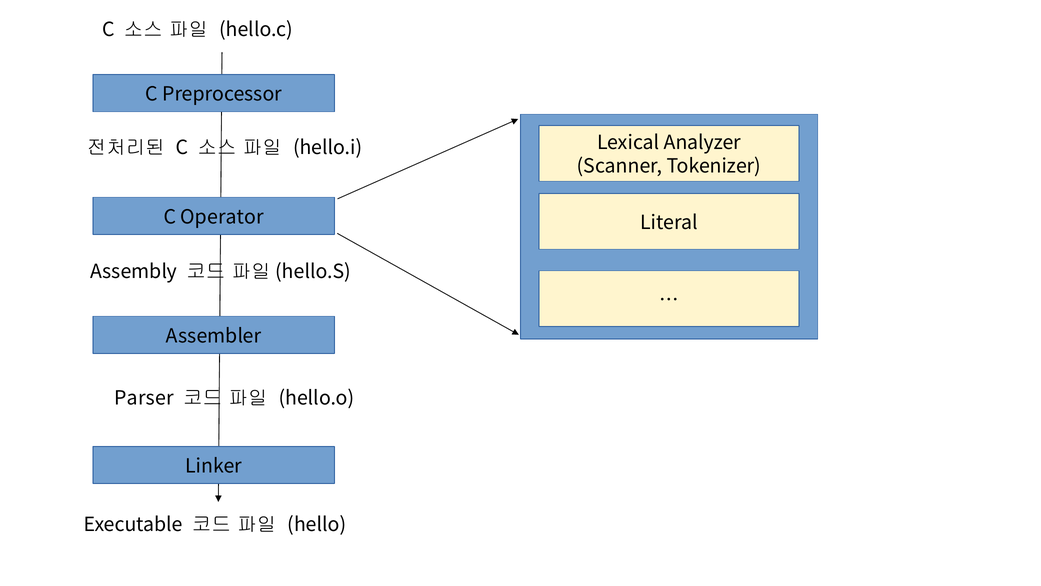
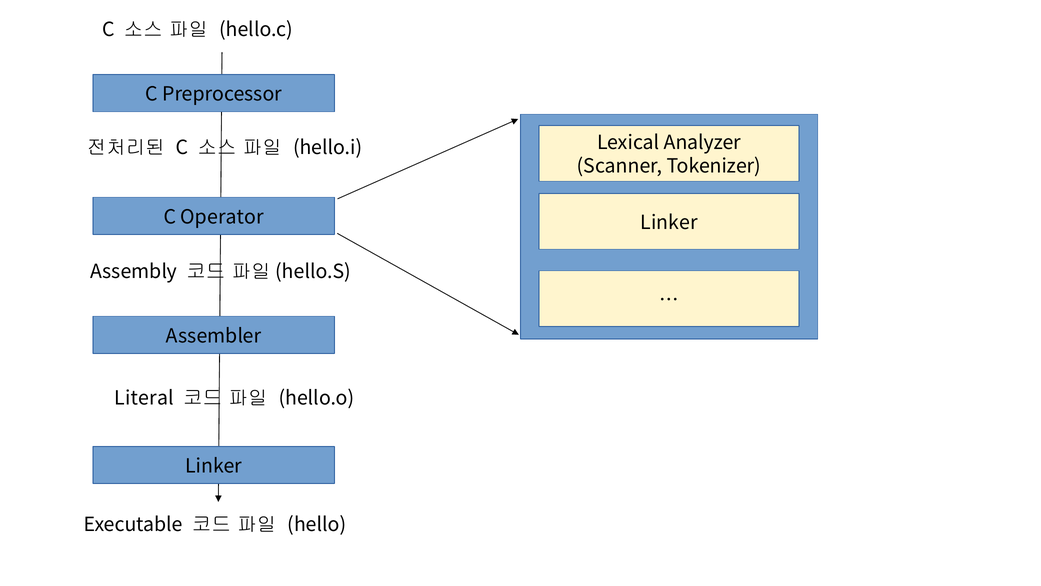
Literal: Literal -> Linker (669, 223)
Parser: Parser -> Literal (144, 398)
